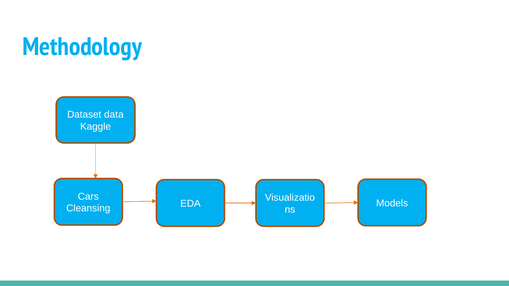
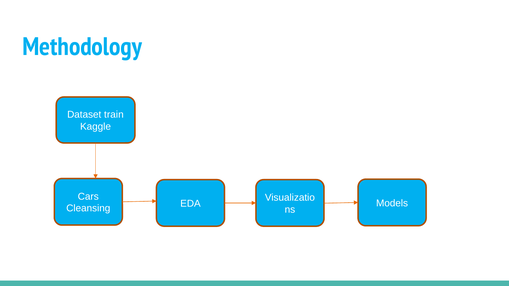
data: data -> train (114, 115)
